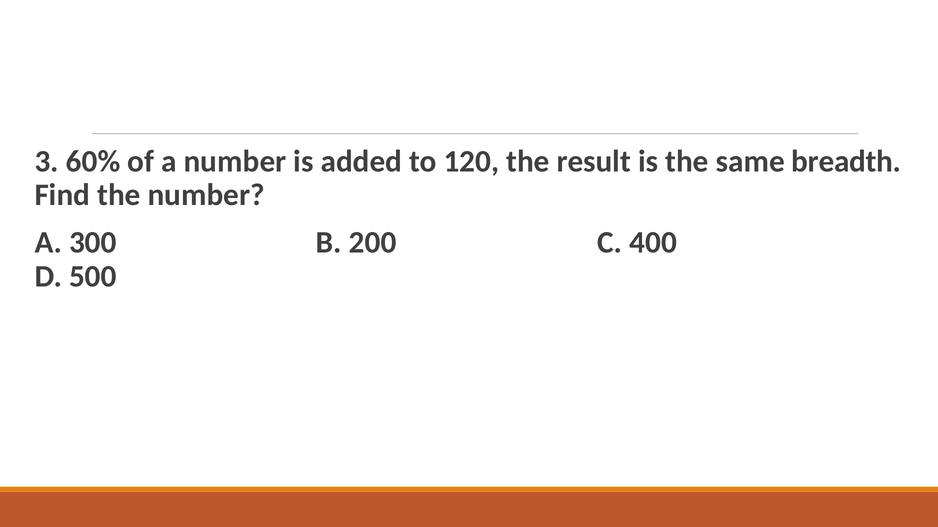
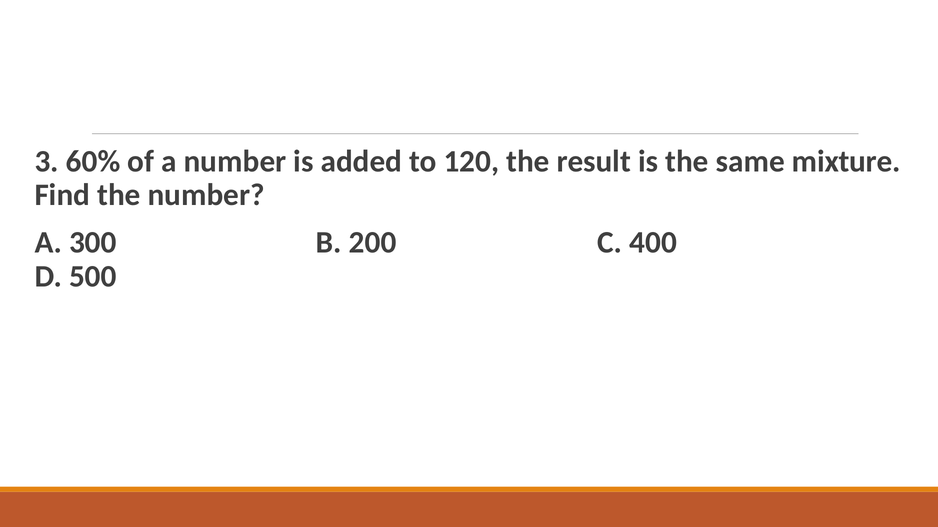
breadth: breadth -> mixture (846, 162)
